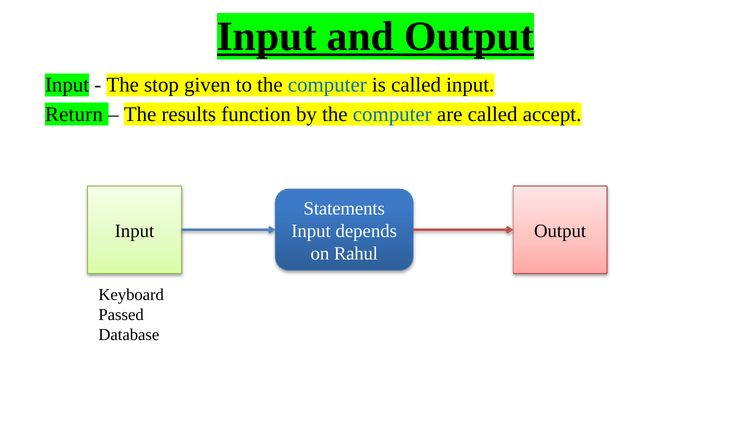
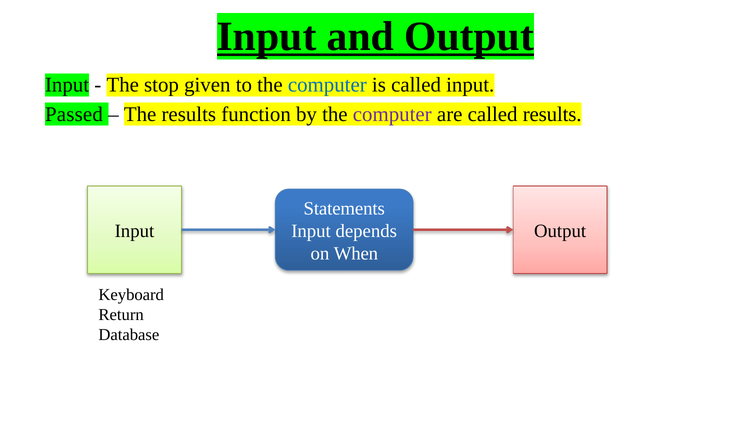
Return: Return -> Passed (74, 114)
computer colour: blue -> purple (392, 114)
called accept: accept -> results (552, 114)
Rahul: Rahul -> When (356, 254)
Passed: Passed -> Return (121, 315)
